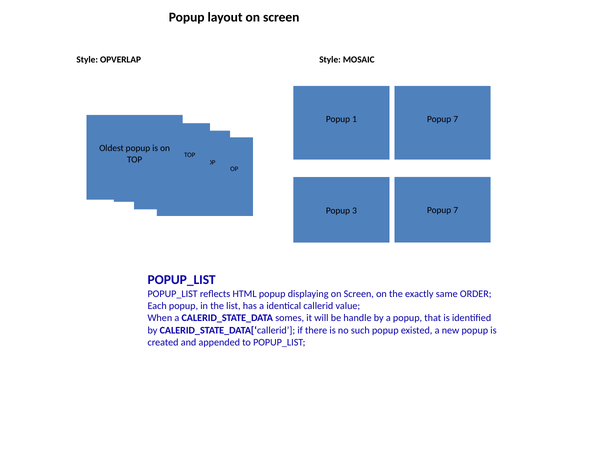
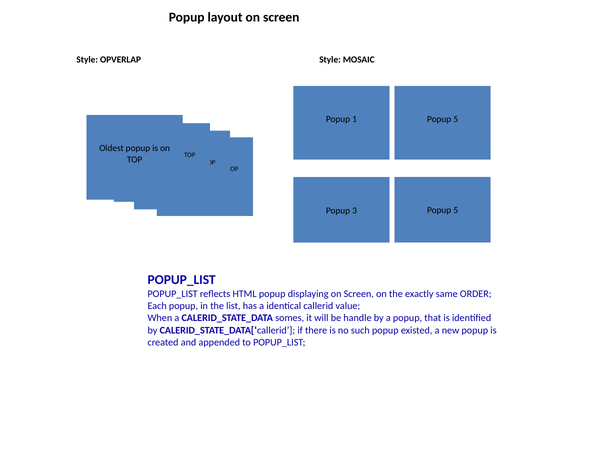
1 Popup 7: 7 -> 5 (456, 119)
3 Popup 7: 7 -> 5 (456, 210)
